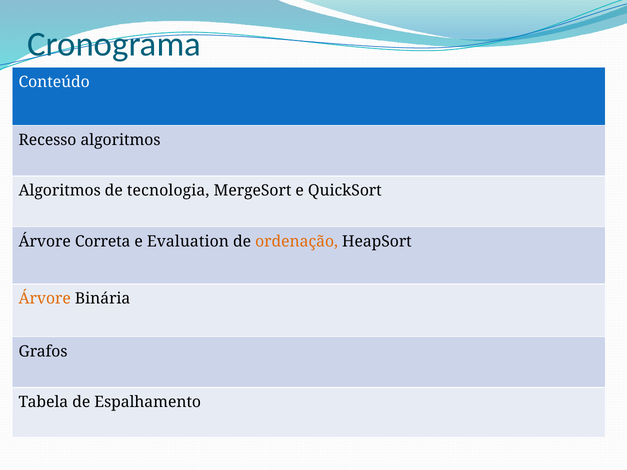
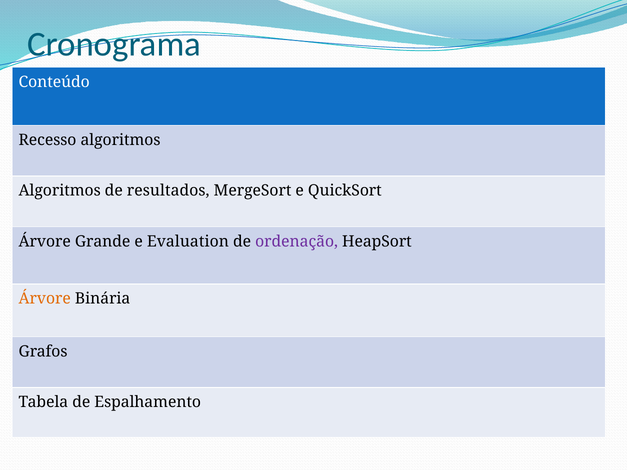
tecnologia: tecnologia -> resultados (168, 191)
Correta: Correta -> Grande (103, 241)
ordenação colour: orange -> purple (297, 241)
